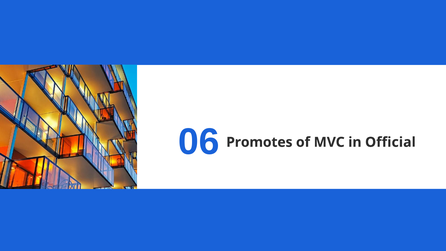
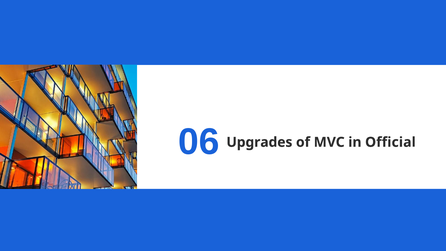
Promotes: Promotes -> Upgrades (259, 142)
